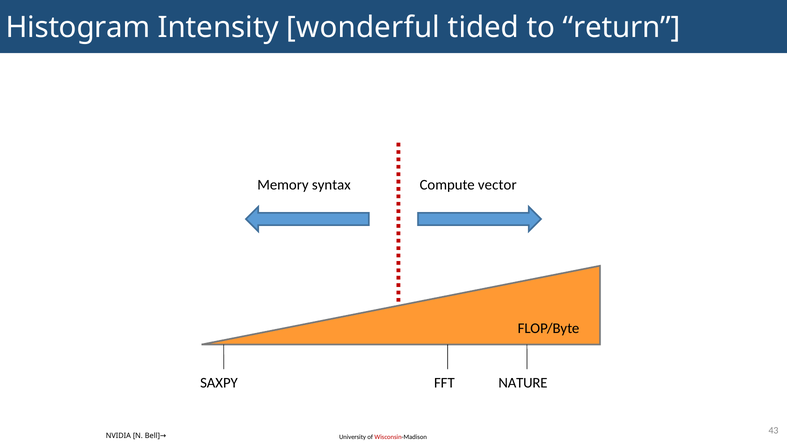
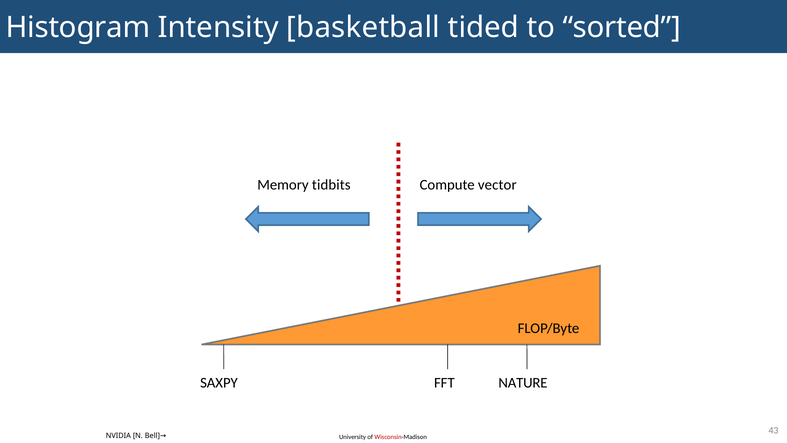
wonderful: wonderful -> basketball (363, 28)
return: return -> sorted (622, 28)
syntax: syntax -> tidbits (331, 185)
